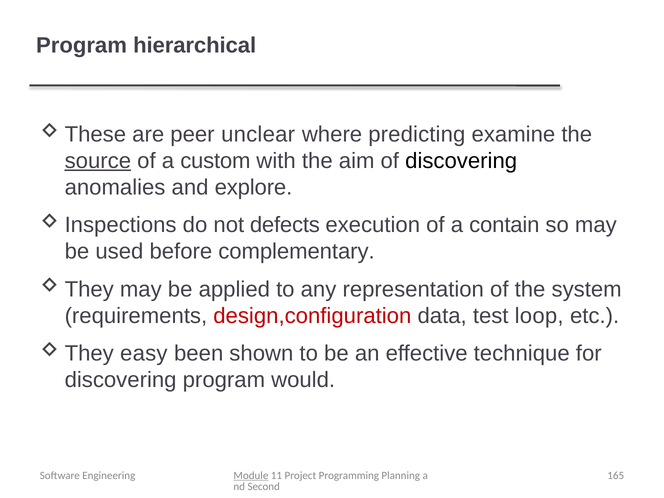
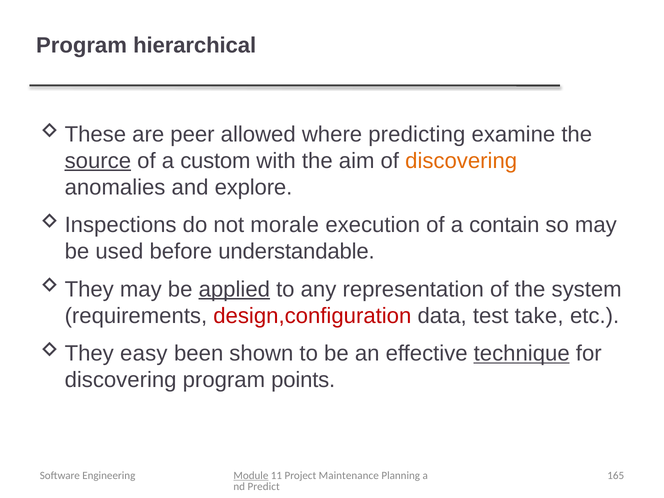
unclear: unclear -> allowed (258, 134)
discovering colour: black -> orange (461, 161)
defects: defects -> morale (285, 225)
complementary: complementary -> understandable (297, 252)
applied underline: none -> present (234, 289)
loop: loop -> take (539, 316)
technique underline: none -> present (522, 353)
would: would -> points (303, 380)
Programming: Programming -> Maintenance (349, 475)
Second: Second -> Predict (264, 487)
